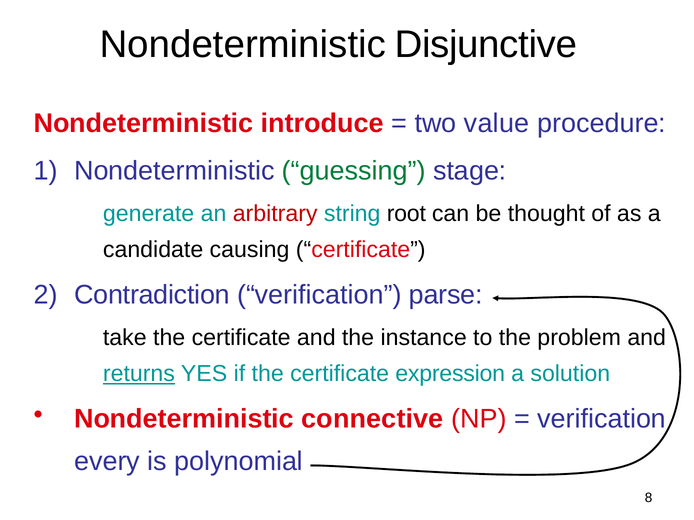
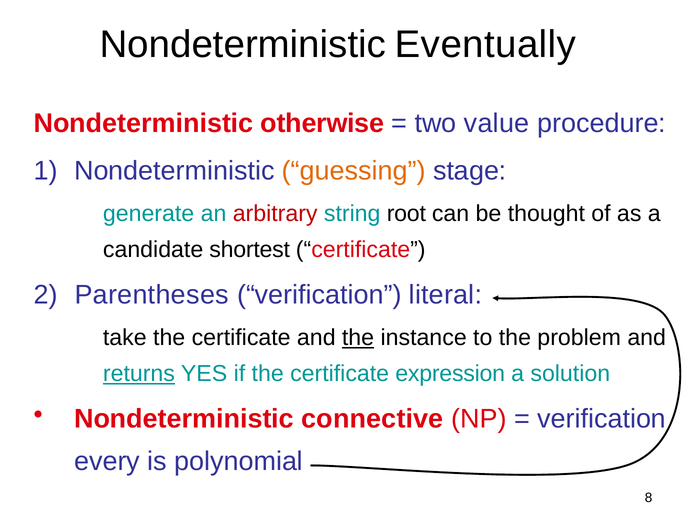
Disjunctive: Disjunctive -> Eventually (485, 45)
introduce: introduce -> otherwise (322, 123)
guessing colour: green -> orange (354, 171)
causing: causing -> shortest (250, 250)
Contradiction: Contradiction -> Parentheses (152, 295)
parse: parse -> literal (446, 295)
the underline: none -> present (358, 338)
